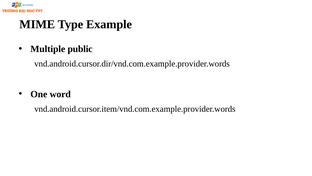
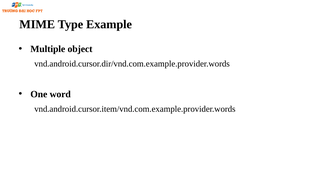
public: public -> object (80, 49)
